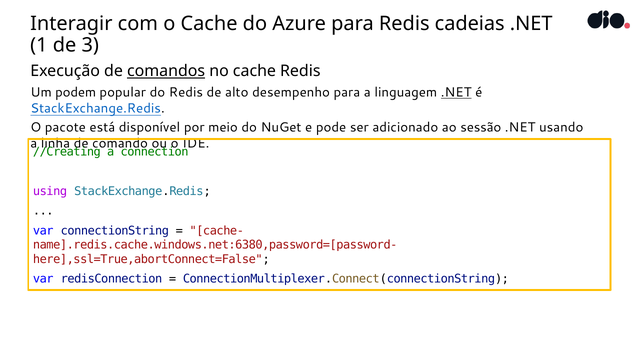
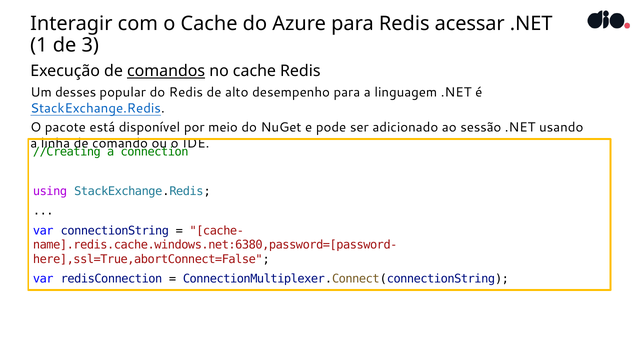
cadeias: cadeias -> acessar (470, 24)
podem: podem -> desses (76, 93)
.NET underline: present -> none (456, 93)
